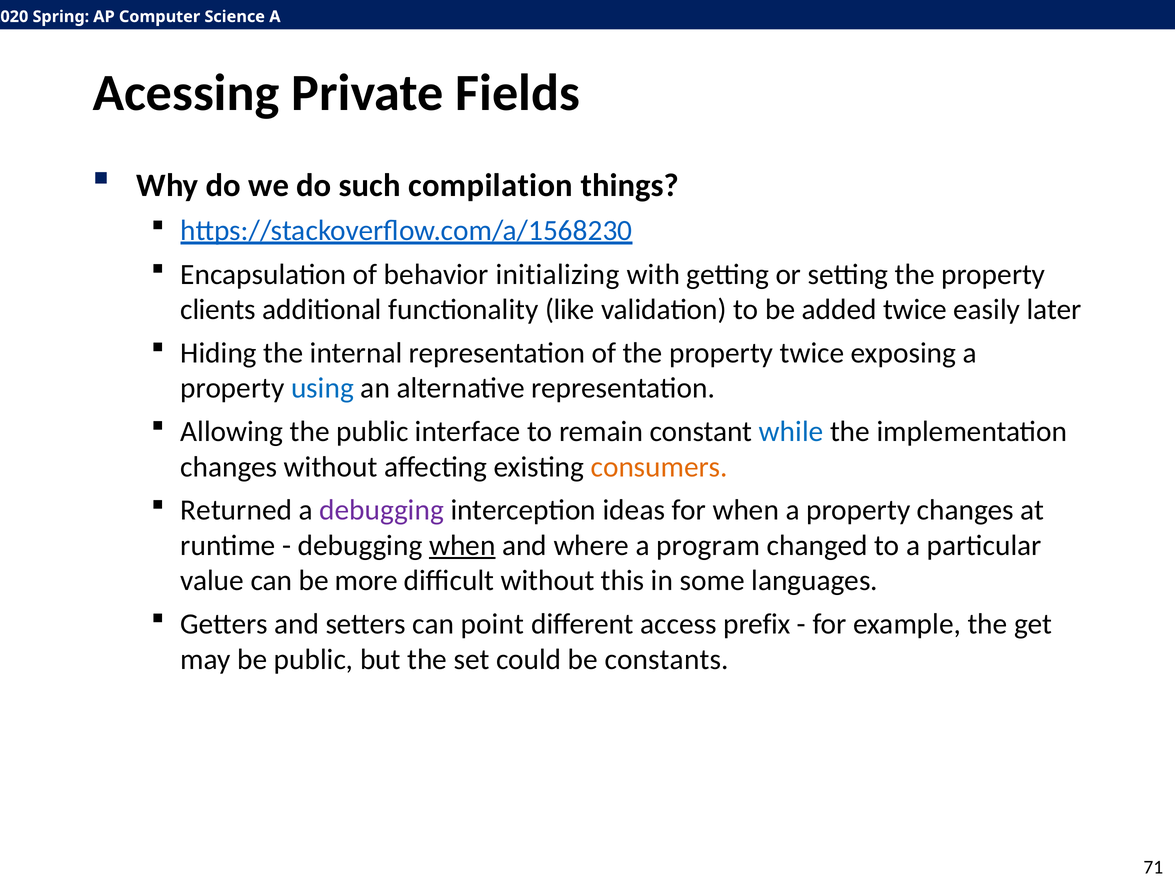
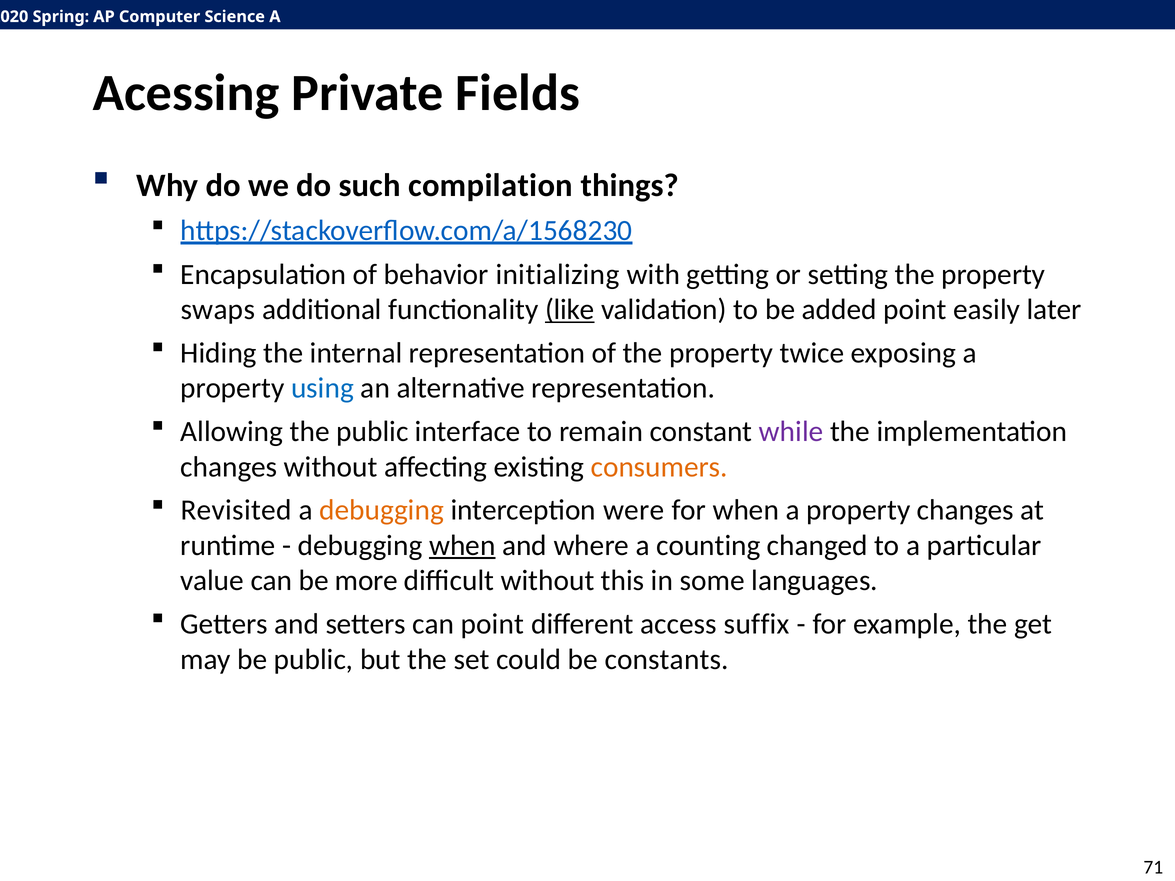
clients: clients -> swaps (218, 310)
like underline: none -> present (570, 310)
added twice: twice -> point (915, 310)
while colour: blue -> purple (791, 432)
Returned: Returned -> Revisited (236, 510)
debugging colour: purple -> orange (382, 510)
ideas: ideas -> were (634, 510)
program: program -> counting (708, 546)
prefix: prefix -> suffix (757, 624)
